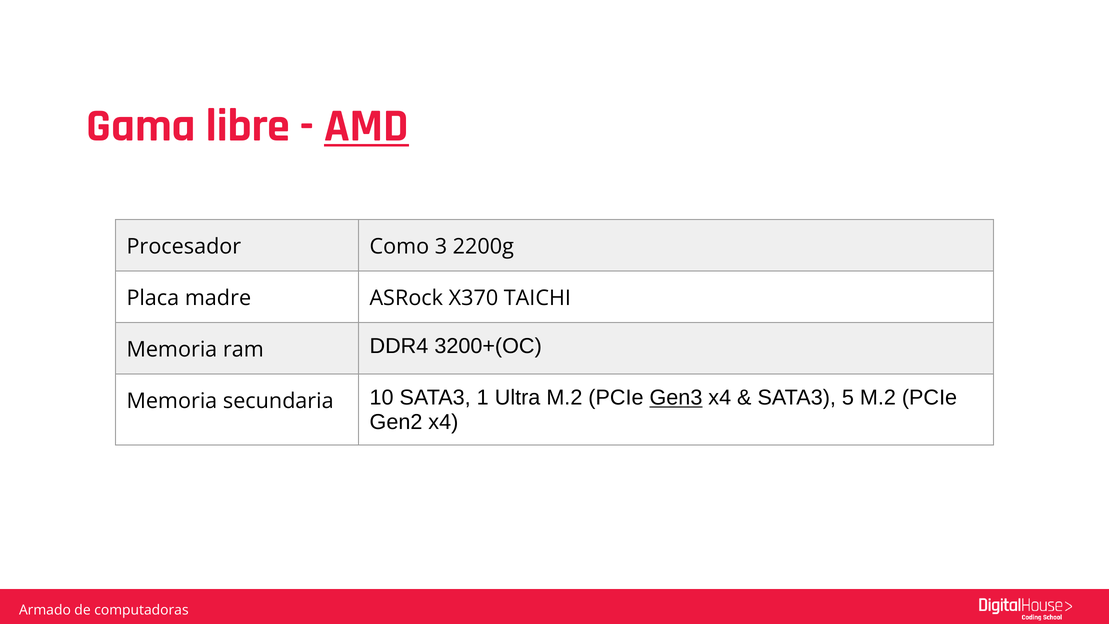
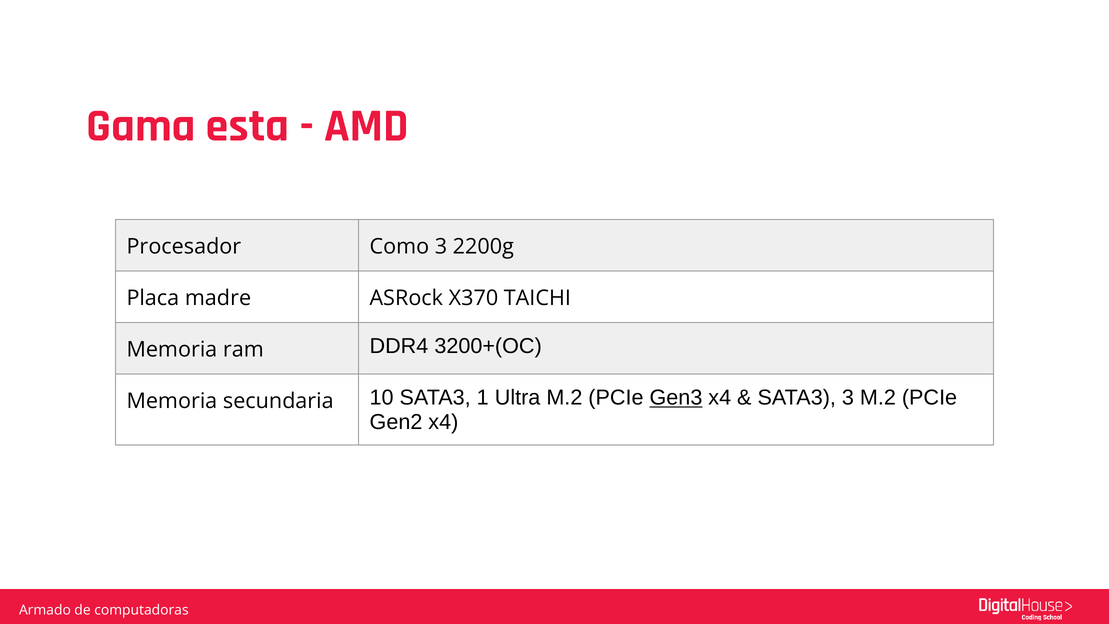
libre: libre -> esta (248, 125)
AMD underline: present -> none (367, 125)
SATA3 5: 5 -> 3 (848, 398)
